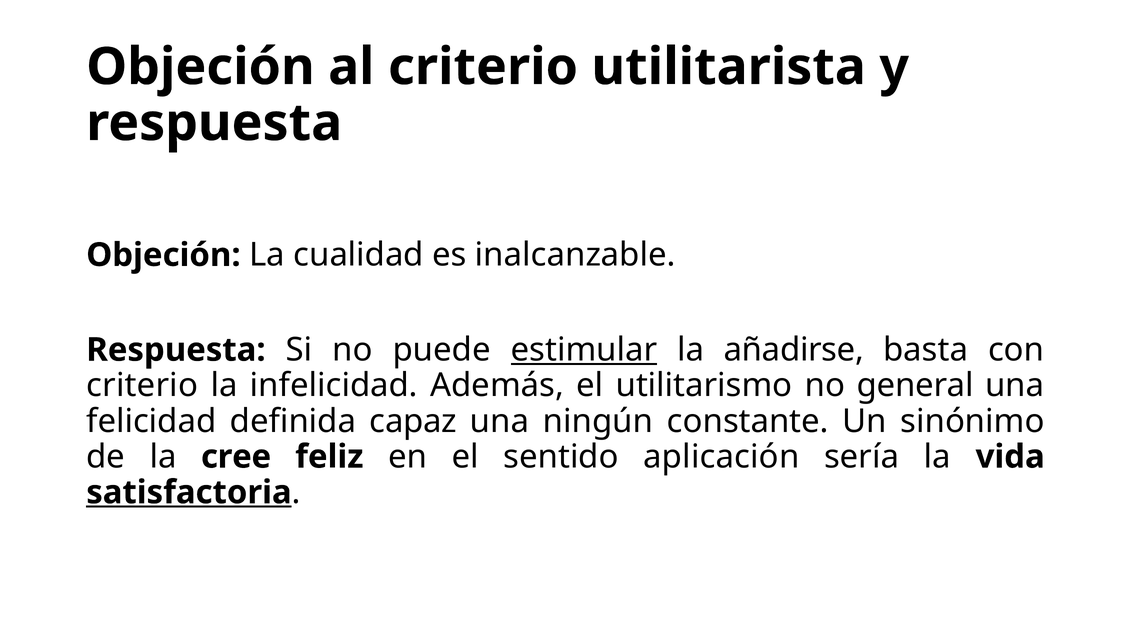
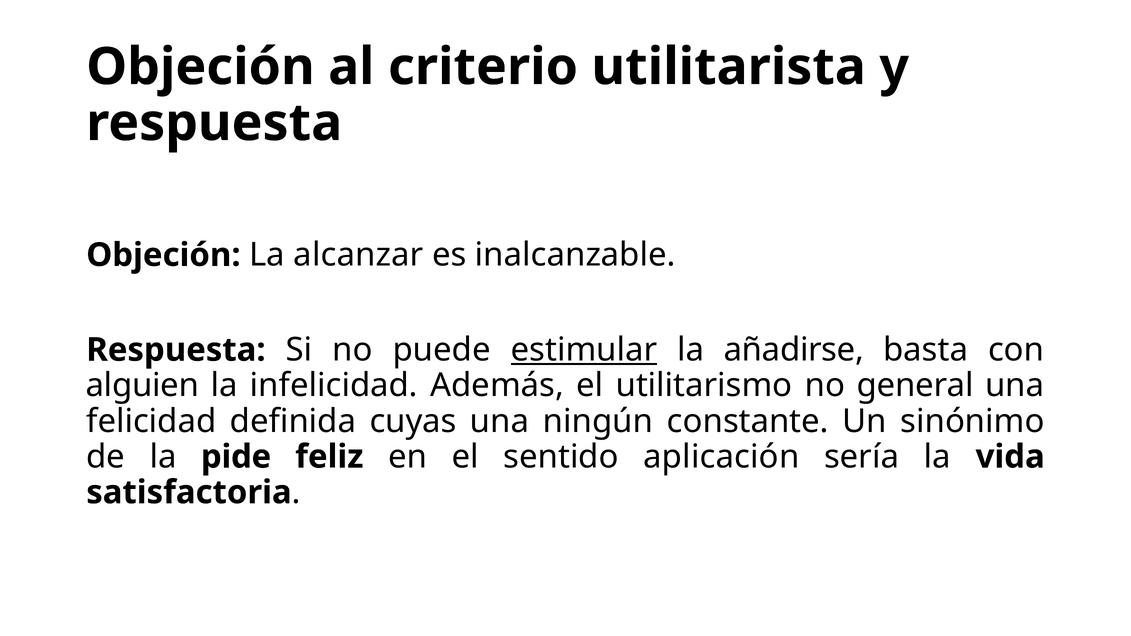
cualidad: cualidad -> alcanzar (359, 255)
criterio: criterio -> alguien (142, 386)
capaz: capaz -> cuyas (413, 421)
cree: cree -> pide (236, 457)
satisfactoria underline: present -> none (189, 493)
